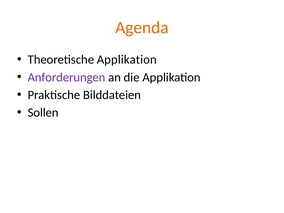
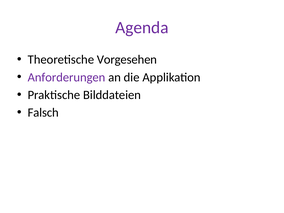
Agenda colour: orange -> purple (142, 27)
Theoretische Applikation: Applikation -> Vorgesehen (127, 60)
Sollen: Sollen -> Falsch (43, 113)
